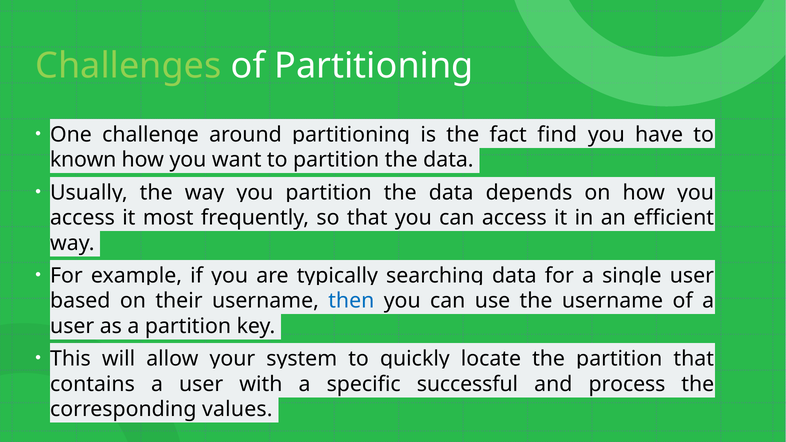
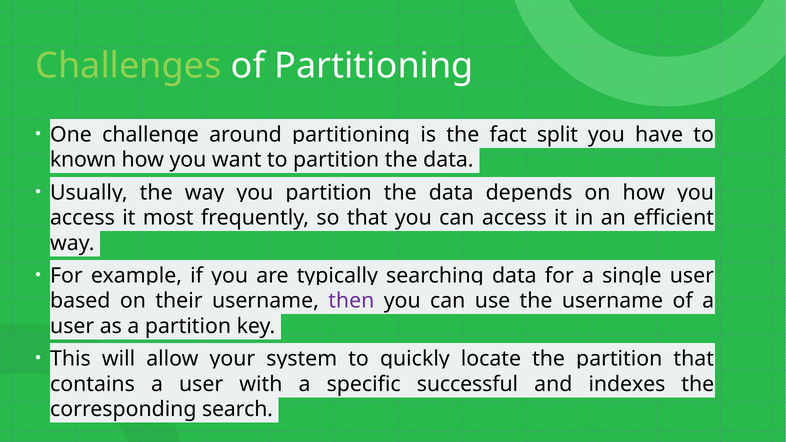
find: find -> split (557, 135)
then colour: blue -> purple (351, 301)
process: process -> indexes (627, 384)
values: values -> search (237, 409)
